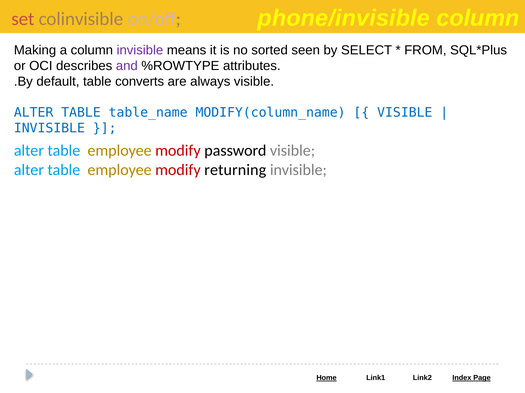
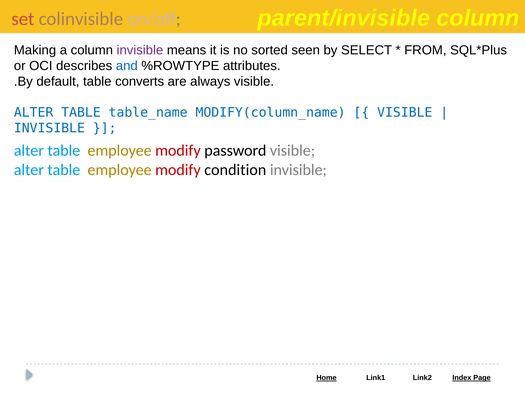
phone/invisible: phone/invisible -> parent/invisible (344, 18)
and colour: purple -> blue (127, 66)
returning: returning -> condition (235, 170)
